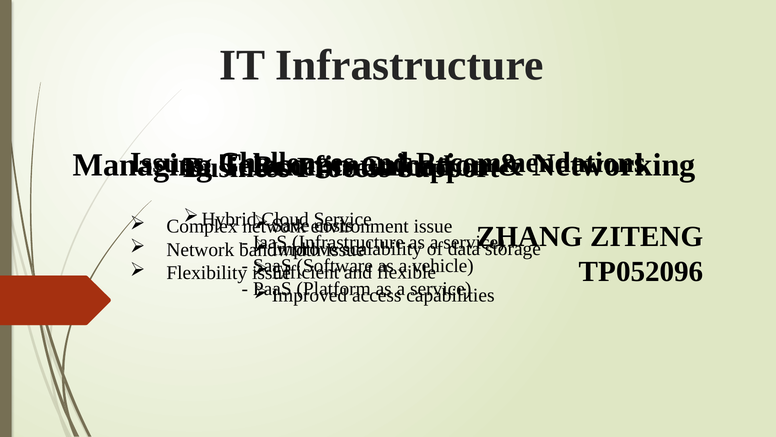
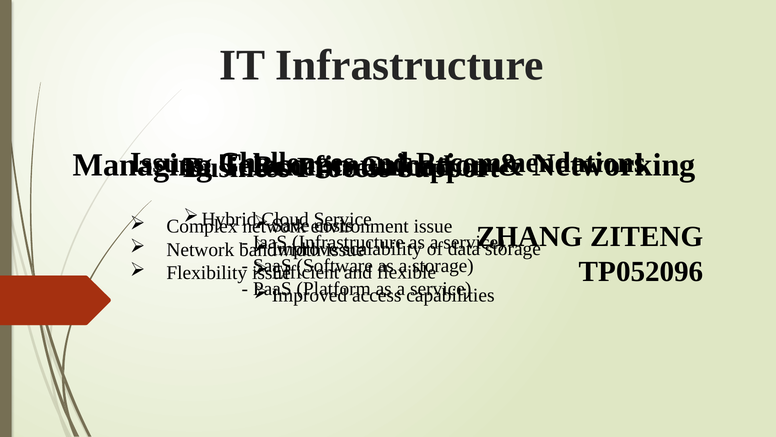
vehicle: vehicle -> storage (443, 265)
